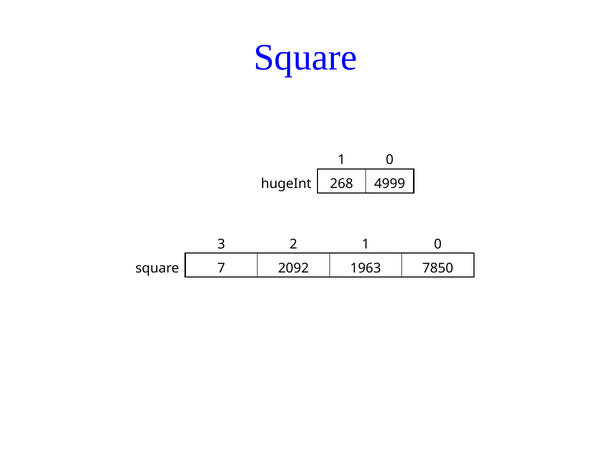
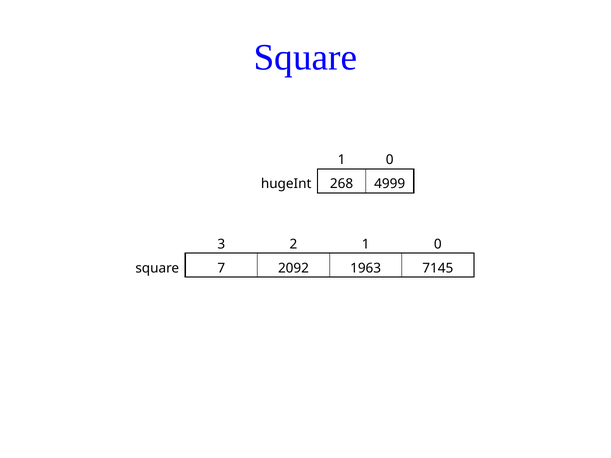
7850: 7850 -> 7145 (438, 268)
